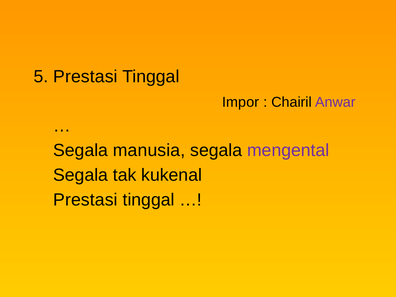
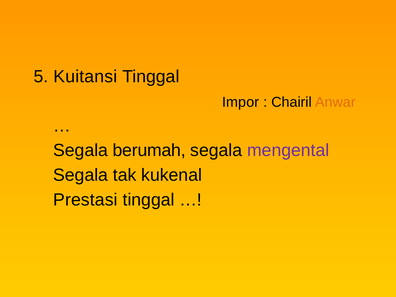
5 Prestasi: Prestasi -> Kuitansi (85, 76)
Anwar colour: purple -> orange (335, 102)
manusia: manusia -> berumah (149, 150)
